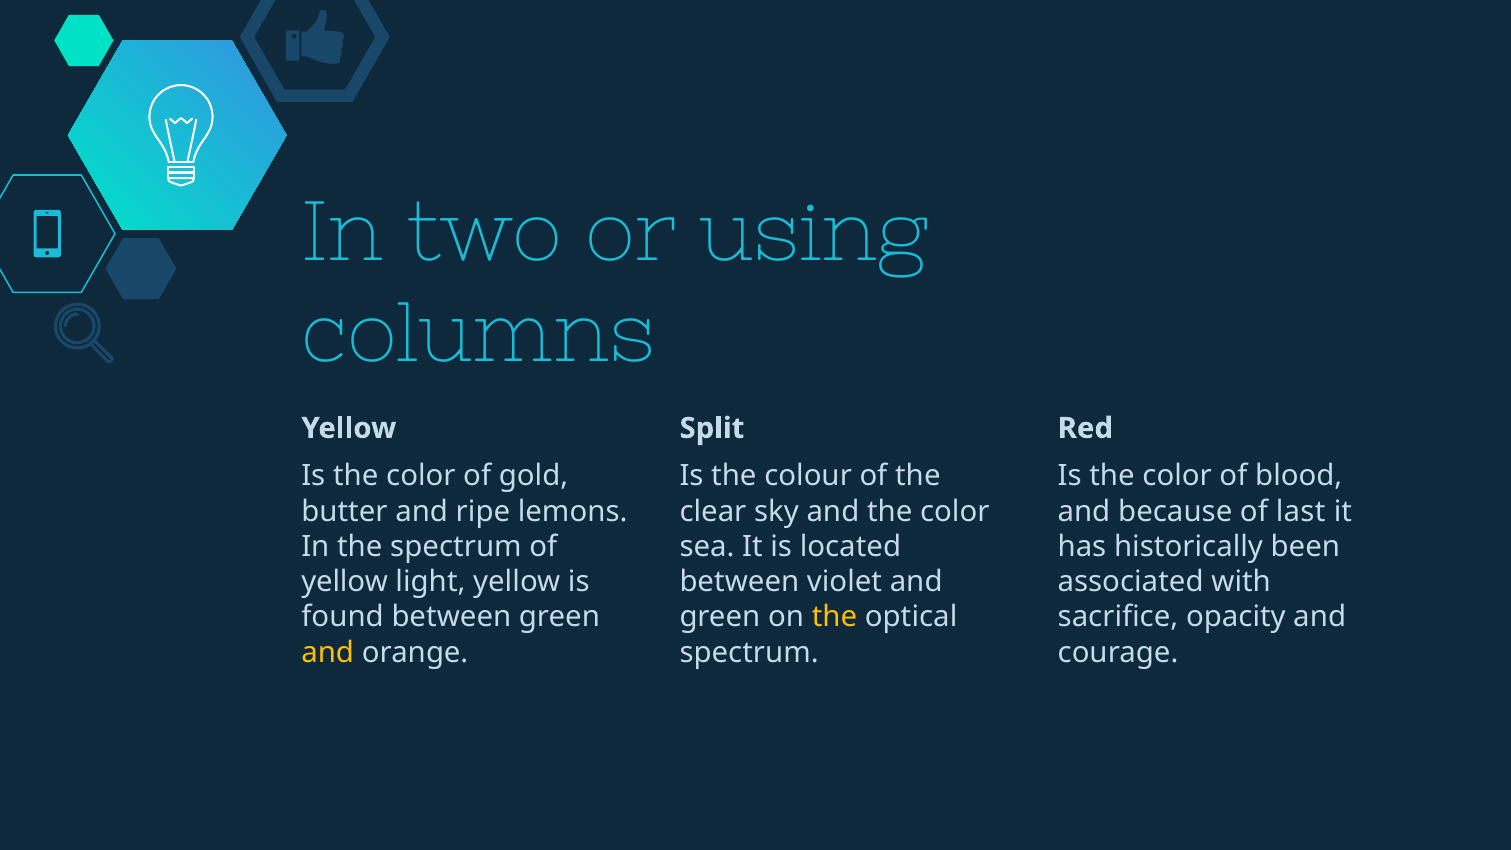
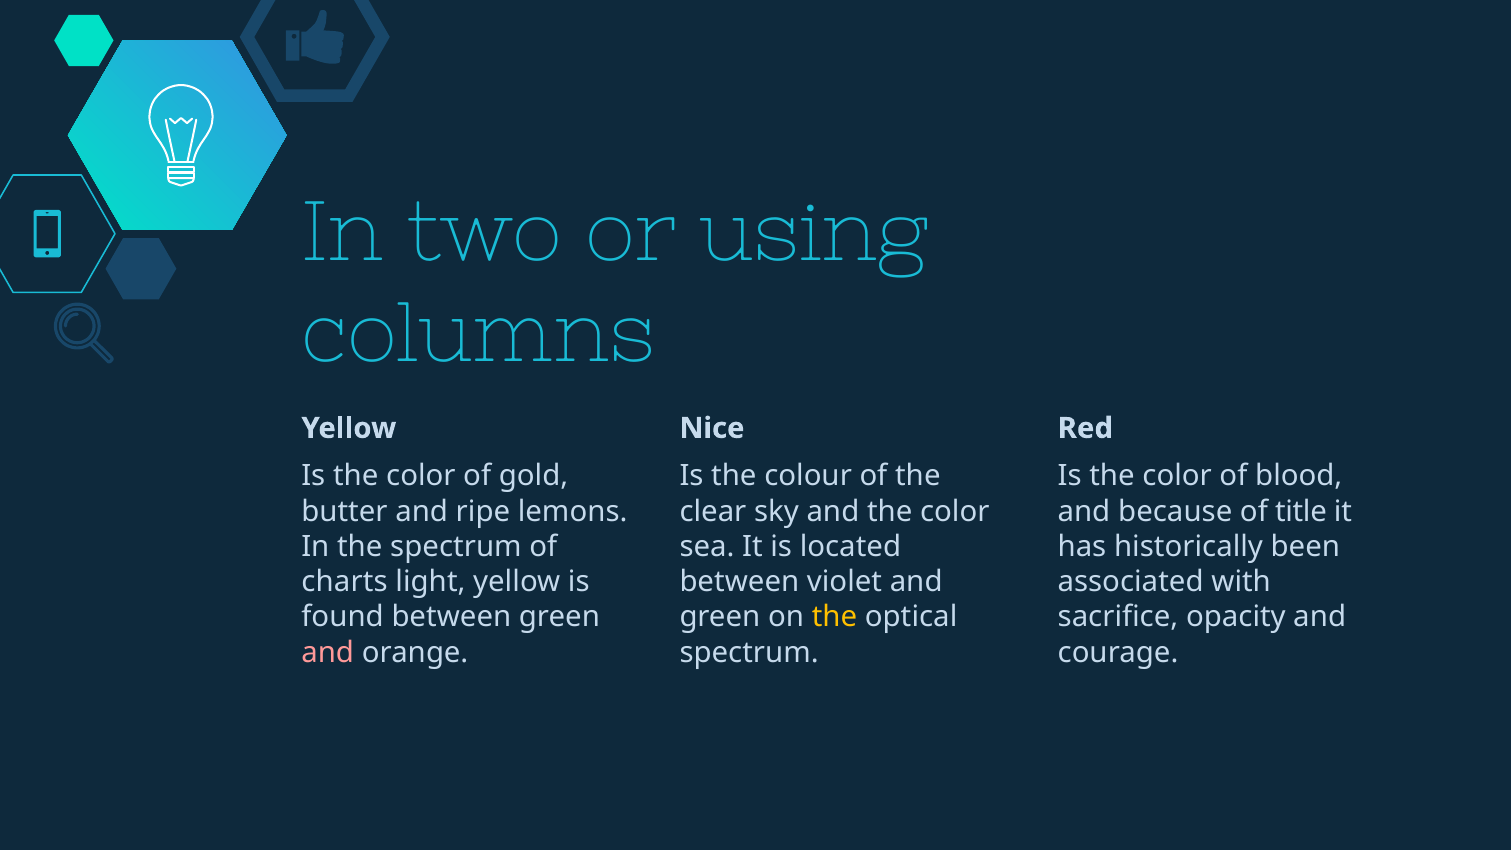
Split: Split -> Nice (712, 428)
last: last -> title (1301, 511)
yellow: yellow -> charts (345, 582)
and colour: yellow -> pink (328, 653)
